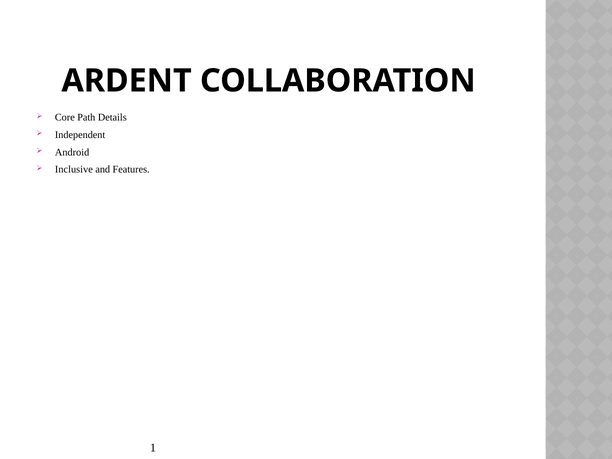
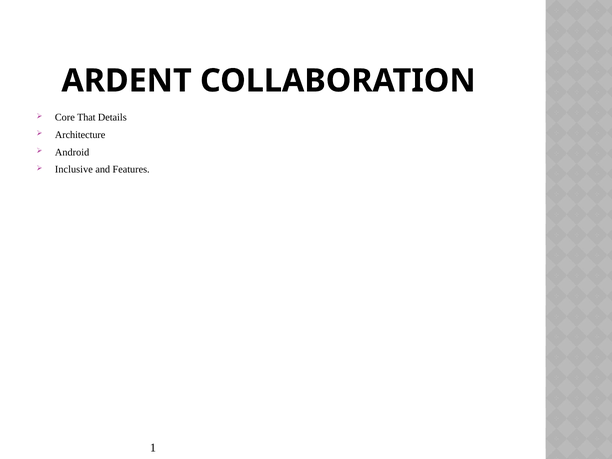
Path: Path -> That (86, 118)
Independent: Independent -> Architecture (80, 135)
